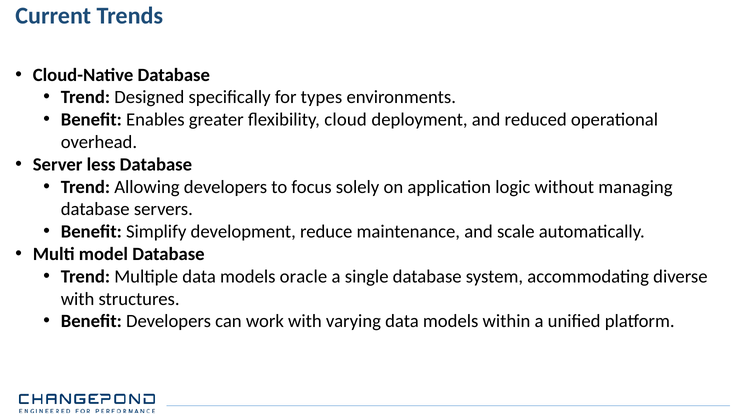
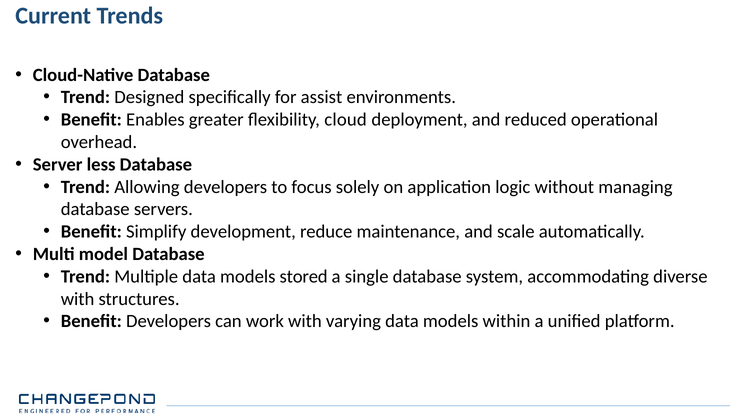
types: types -> assist (322, 97)
oracle: oracle -> stored (304, 277)
